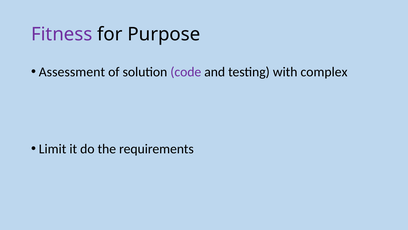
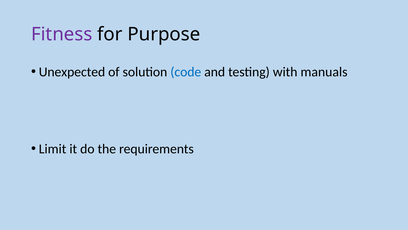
Assessment: Assessment -> Unexpected (72, 72)
code colour: purple -> blue (186, 72)
complex: complex -> manuals (324, 72)
